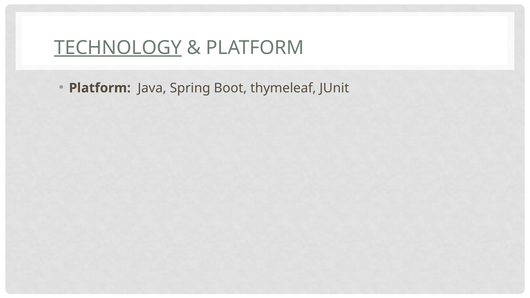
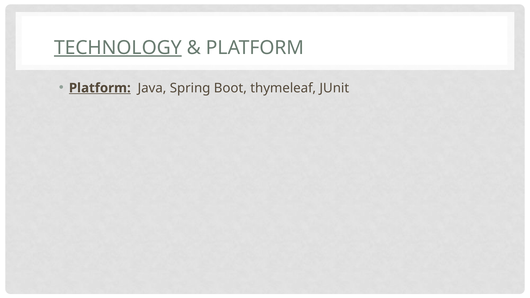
Platform underline: none -> present (100, 88)
